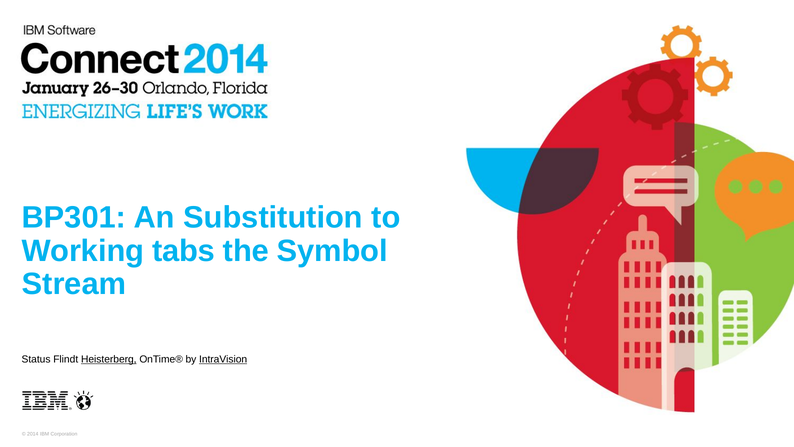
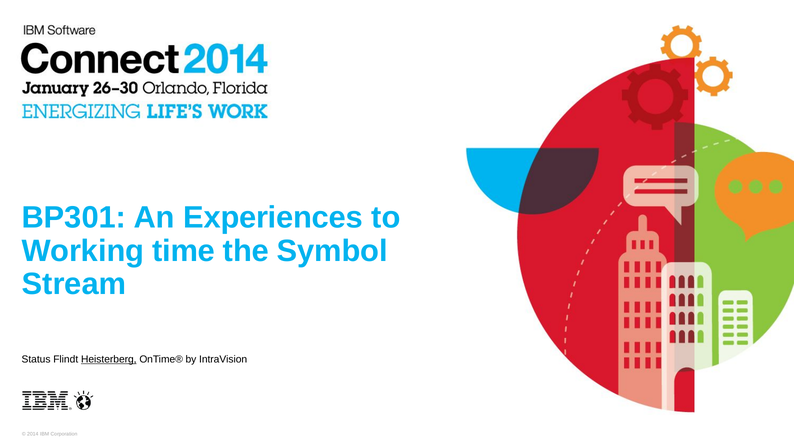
Substitution: Substitution -> Experiences (273, 218)
tabs: tabs -> time (184, 251)
IntraVision underline: present -> none (223, 359)
